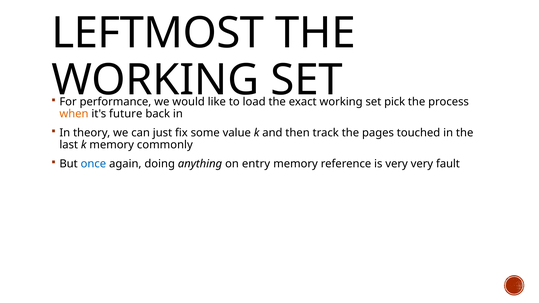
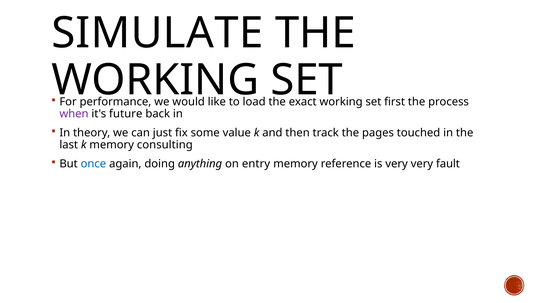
LEFTMOST: LEFTMOST -> SIMULATE (157, 33)
pick: pick -> first (395, 102)
when colour: orange -> purple (74, 114)
commonly: commonly -> consulting (165, 145)
